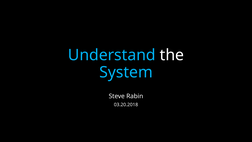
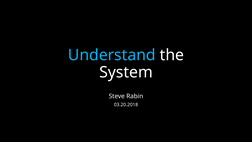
System colour: light blue -> white (126, 72)
